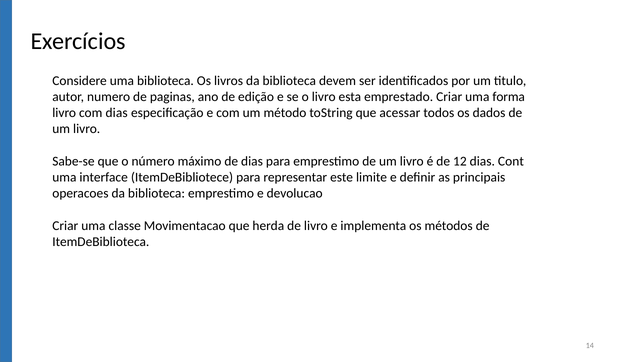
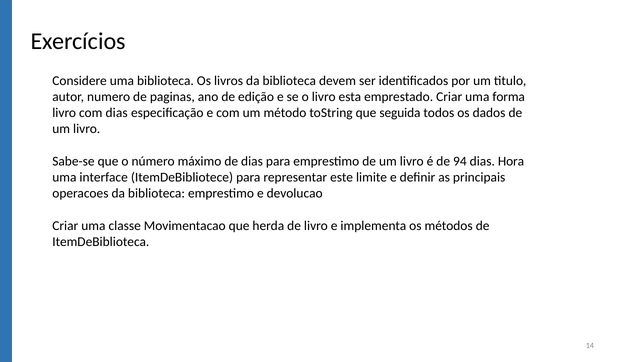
acessar: acessar -> seguida (400, 113)
12: 12 -> 94 (460, 161)
Cont: Cont -> Hora (511, 161)
